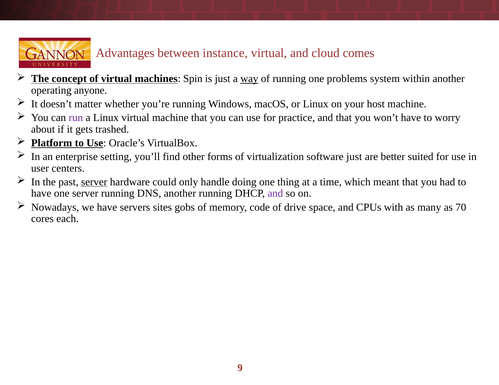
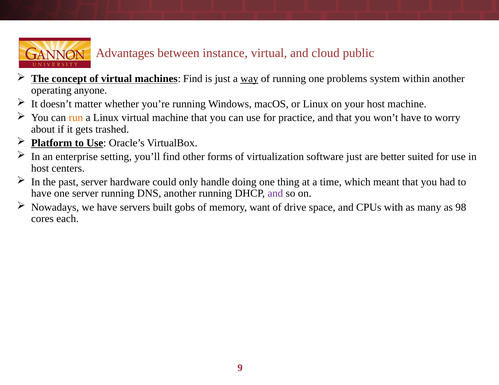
comes: comes -> public (359, 53)
machines Spin: Spin -> Find (193, 79)
run colour: purple -> orange (76, 118)
user: user -> host (40, 168)
server underline: present -> none (94, 182)
sites: sites -> built (162, 207)
code: code -> want (260, 207)
70: 70 -> 98 (461, 207)
